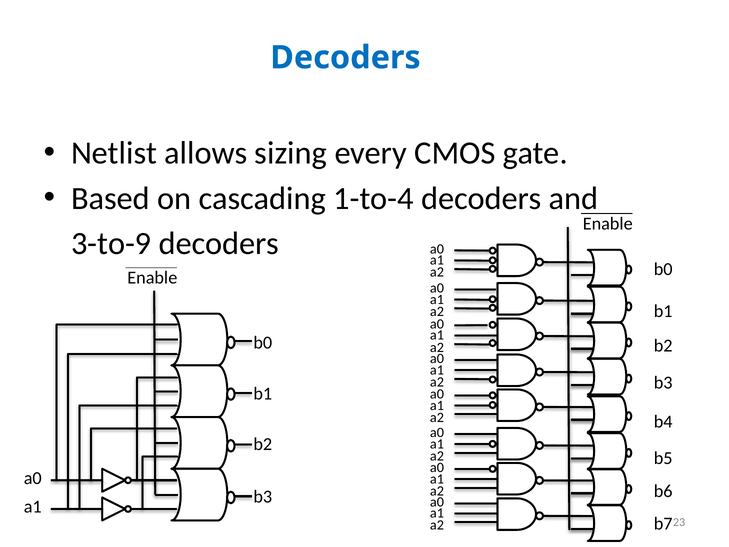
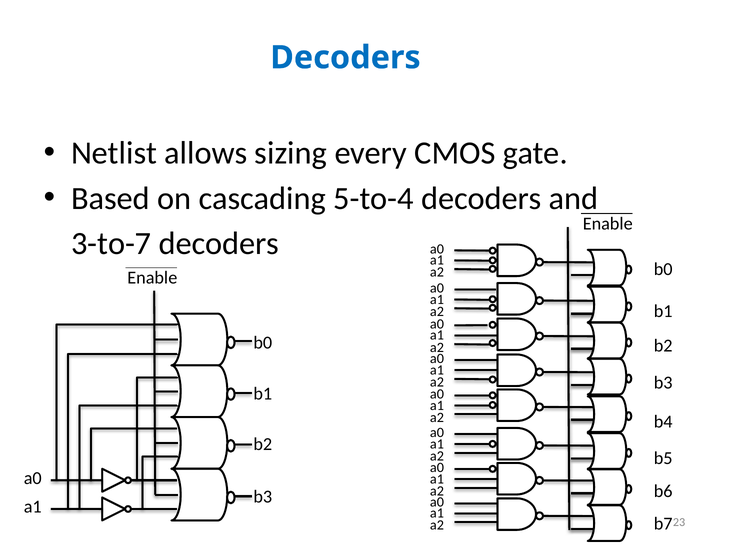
1-to-4: 1-to-4 -> 5-to-4 (374, 198)
3-to-9: 3-to-9 -> 3-to-7 (111, 244)
